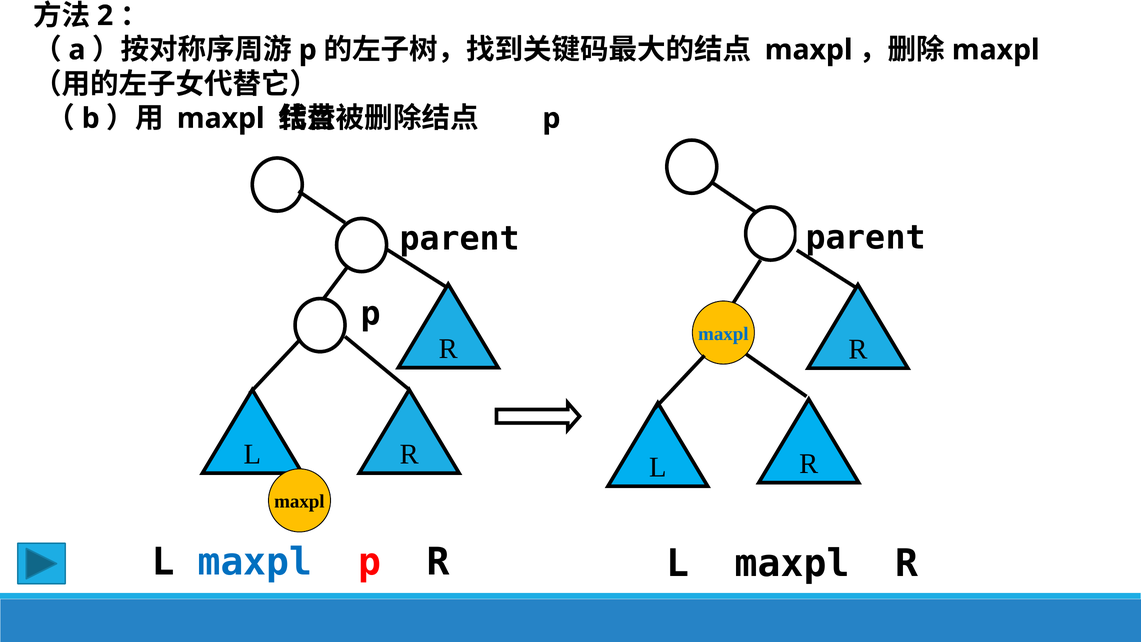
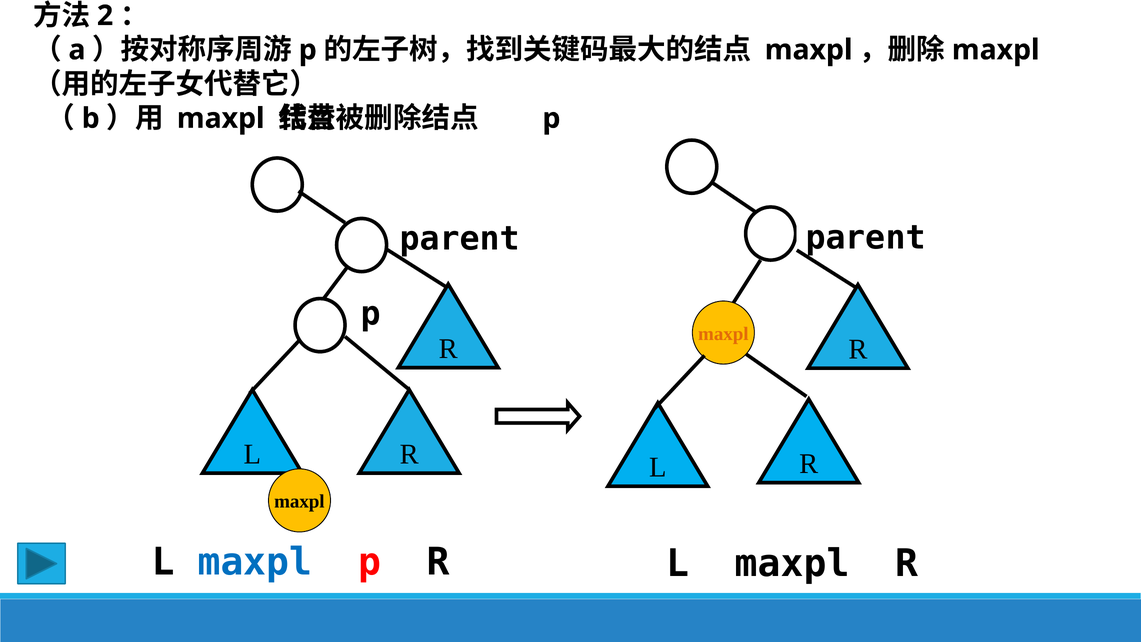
maxpl colour: blue -> orange (723, 334)
